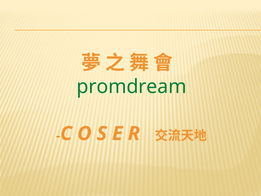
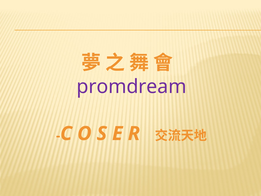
promdream colour: green -> purple (132, 86)
